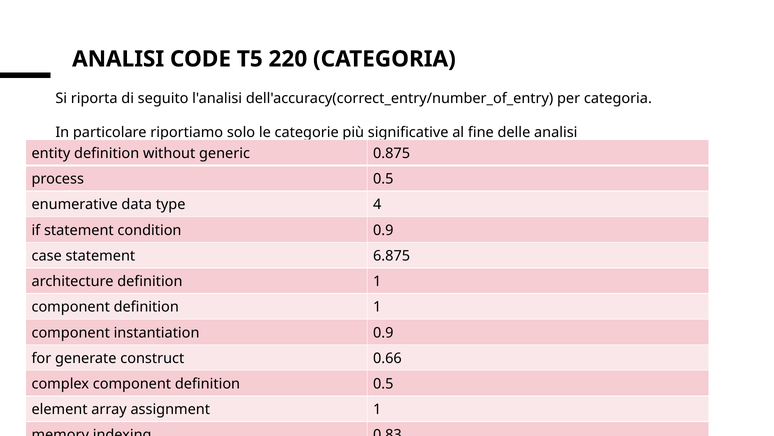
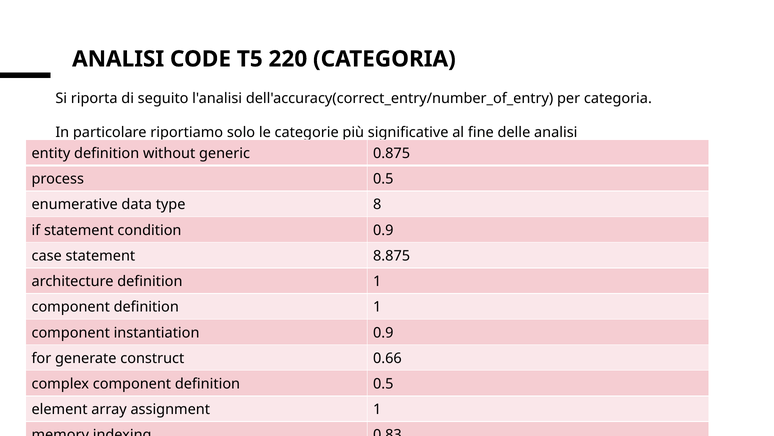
4: 4 -> 8 (377, 204)
6.875: 6.875 -> 8.875 (392, 256)
